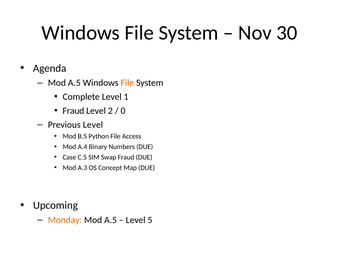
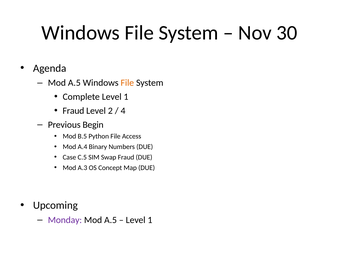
0: 0 -> 4 (123, 111)
Previous Level: Level -> Begin (93, 125)
Monday colour: orange -> purple (65, 220)
5: 5 -> 1 (150, 220)
